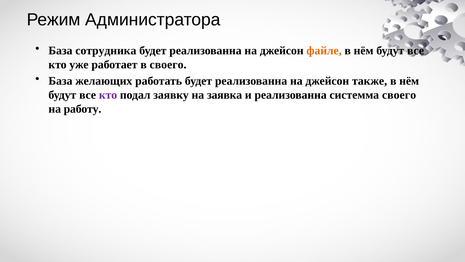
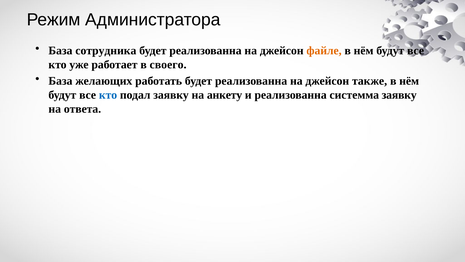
кто colour: purple -> blue (108, 95)
заявка: заявка -> анкету (225, 95)
системма своего: своего -> заявку (399, 95)
работу: работу -> ответа (82, 109)
